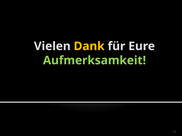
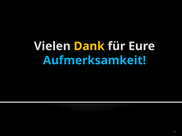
Aufmerksamkeit colour: light green -> light blue (94, 61)
